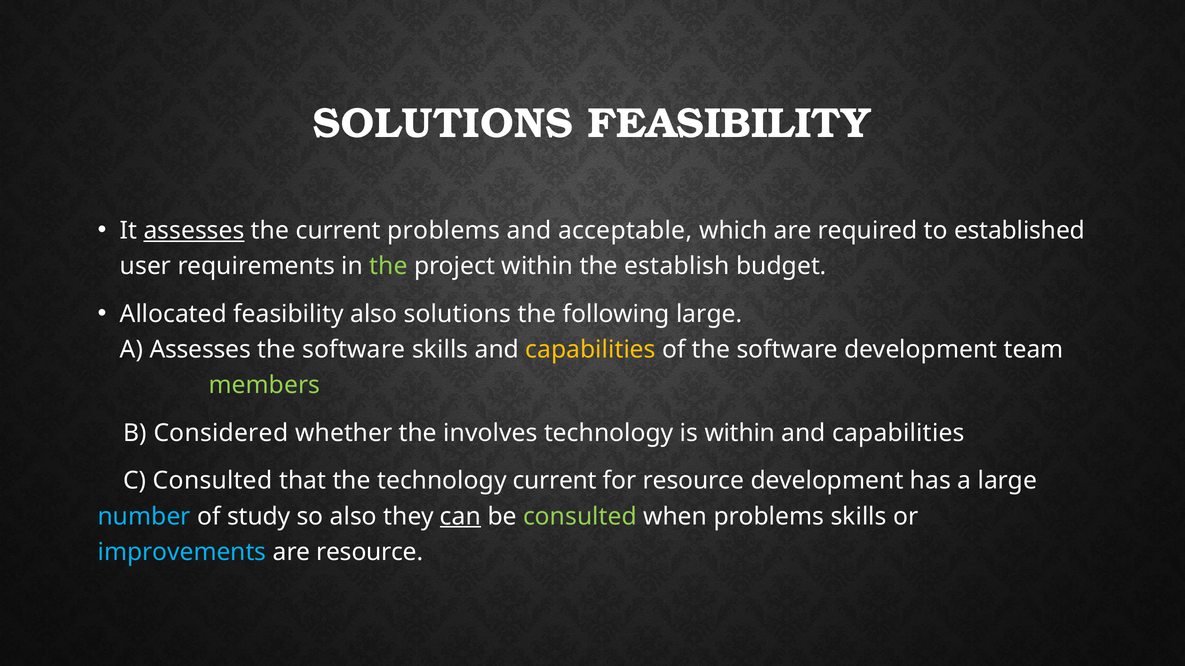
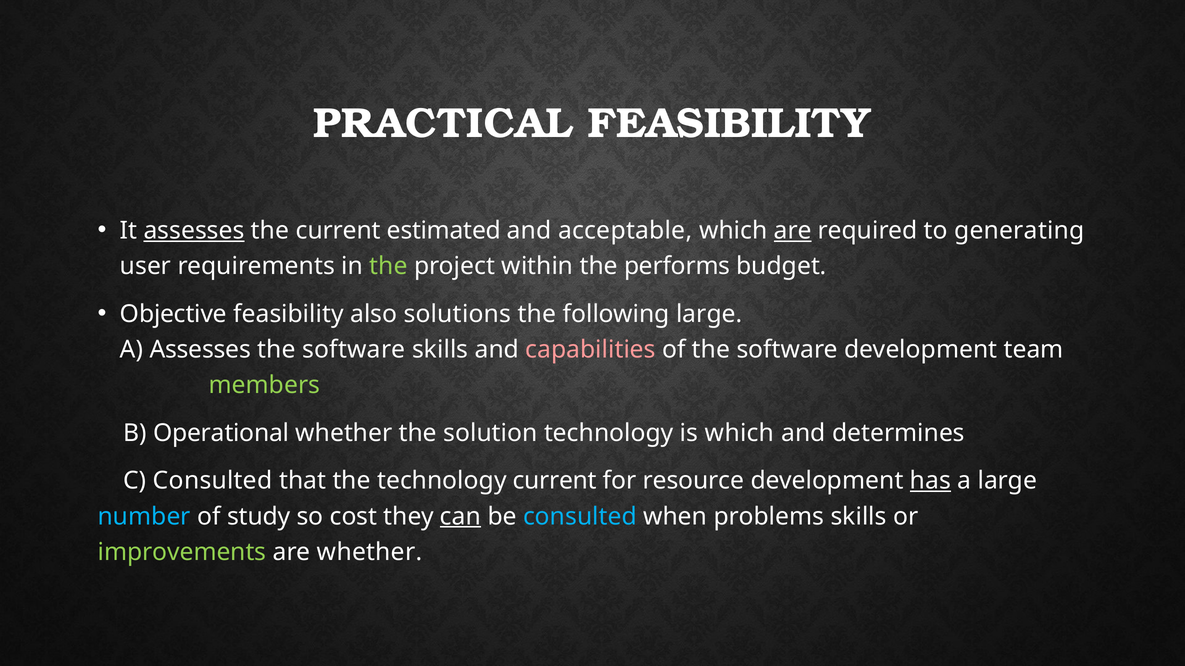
SOLUTIONS: SOLUTIONS -> PRACTICAL (443, 123)
current problems: problems -> estimated (444, 231)
are underline: none -> present (793, 231)
established: established -> generating (1019, 231)
establish: establish -> performs (677, 266)
Allocated: Allocated -> Objective (173, 314)
capabilities colour: yellow -> pink (591, 350)
Considered: Considered -> Operational (221, 433)
involves: involves -> solution (490, 433)
is within: within -> which (740, 433)
capabilities: capabilities -> determines (898, 433)
has underline: none -> present (930, 481)
so also: also -> cost (353, 517)
consulted colour: light green -> light blue (580, 517)
improvements colour: light blue -> light green (182, 552)
are resource: resource -> whether (369, 552)
